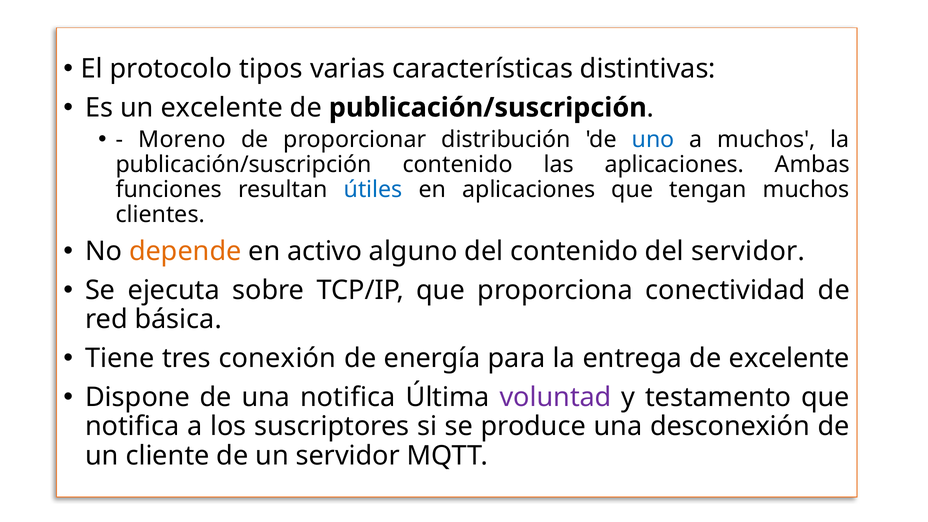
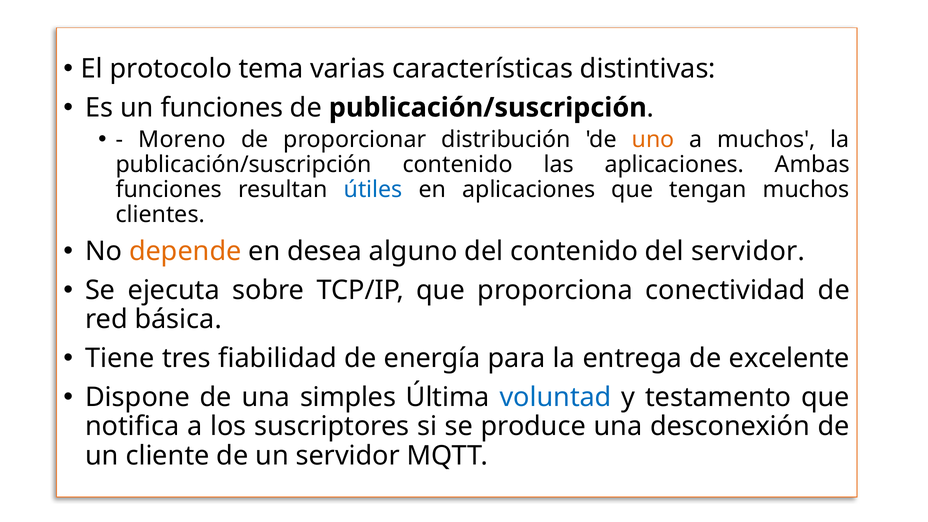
tipos: tipos -> tema (271, 69)
un excelente: excelente -> funciones (222, 108)
uno colour: blue -> orange (653, 140)
activo: activo -> desea (325, 251)
conexión: conexión -> fiabilidad (277, 358)
una notifica: notifica -> simples (348, 397)
voluntad colour: purple -> blue (556, 397)
